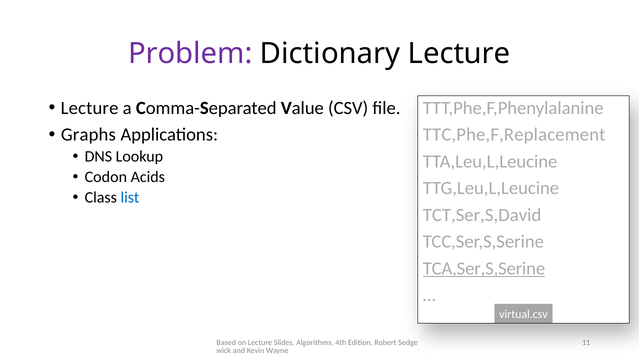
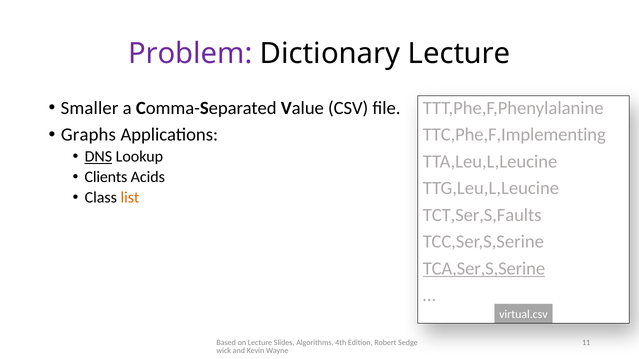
Lecture: Lecture -> Smaller (90, 108)
TTC,Phe,F,Replacement: TTC,Phe,F,Replacement -> TTC,Phe,F,Implementing (514, 135)
DNS underline: none -> present (98, 157)
Codon: Codon -> Clients (106, 177)
list colour: blue -> orange (130, 198)
TCT,Ser,S,David: TCT,Ser,S,David -> TCT,Ser,S,Faults (482, 215)
